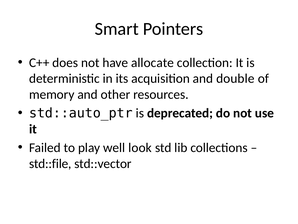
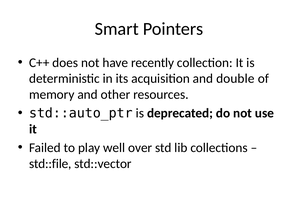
allocate: allocate -> recently (153, 63)
look: look -> over (140, 147)
